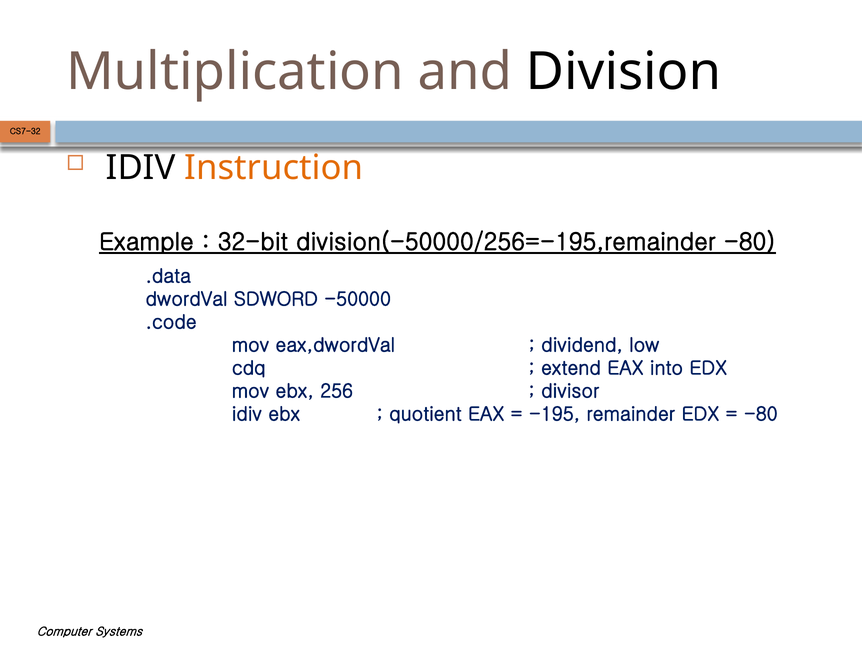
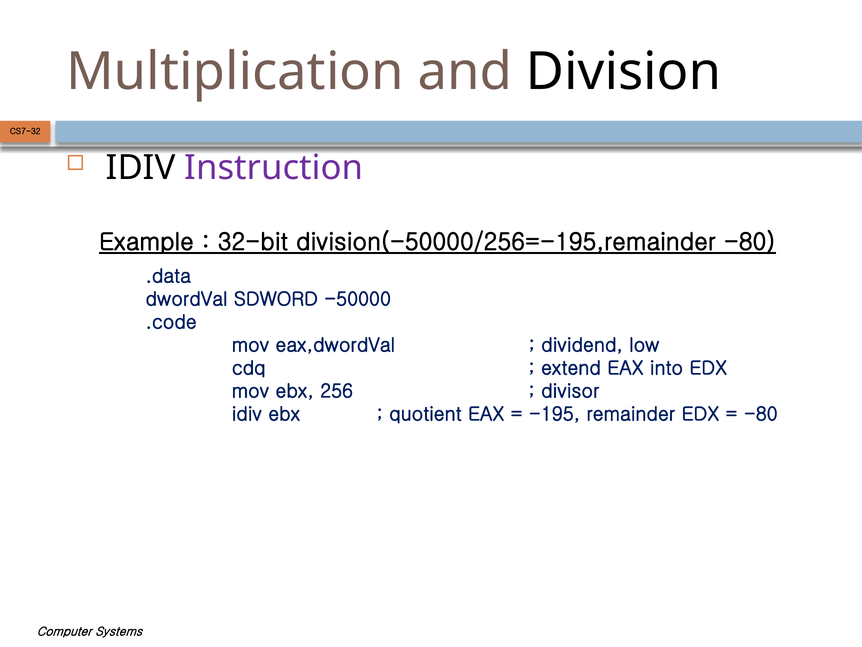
Instruction colour: orange -> purple (274, 167)
